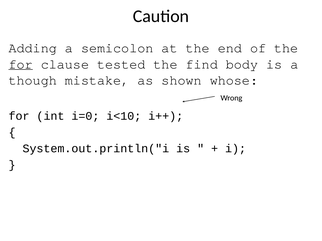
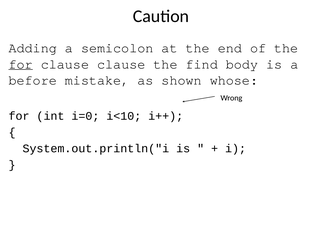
clause tested: tested -> clause (121, 64)
though: though -> before (33, 80)
